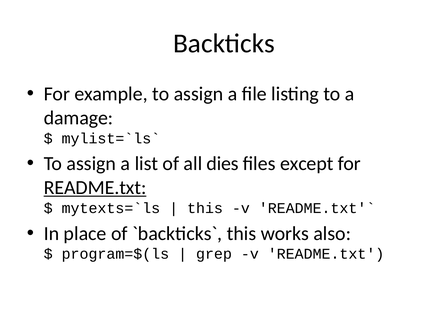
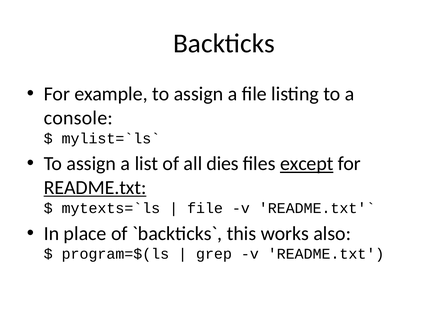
damage: damage -> console (78, 118)
except underline: none -> present (307, 164)
this: this -> file (205, 208)
